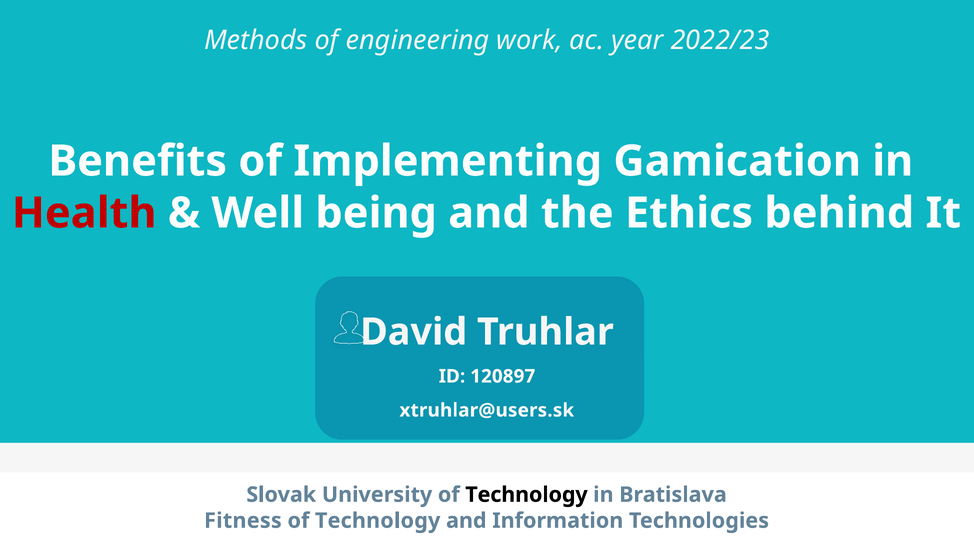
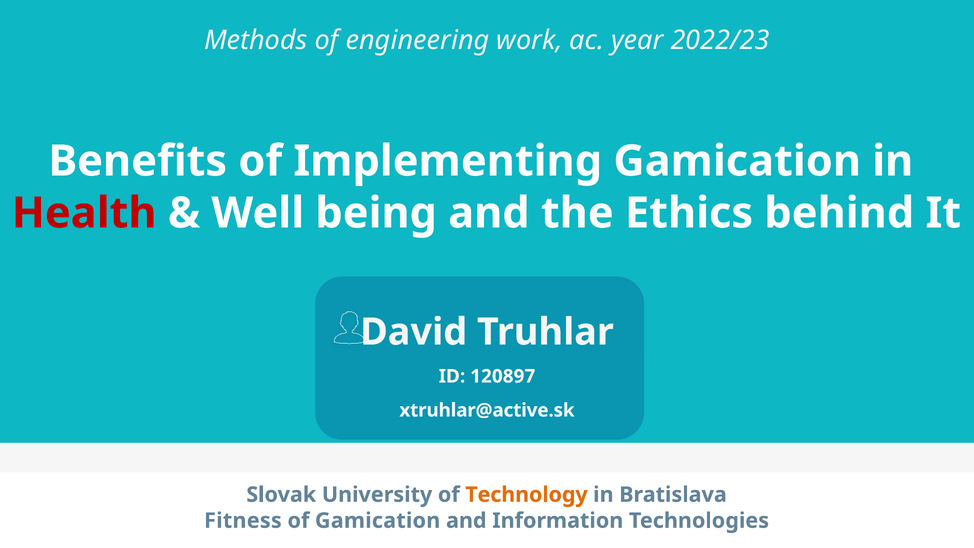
xtruhlar@users.sk: xtruhlar@users.sk -> xtruhlar@active.sk (487, 410)
Technology colour: black -> orange (526, 495)
Technology: Technology -> Gamication (378, 521)
